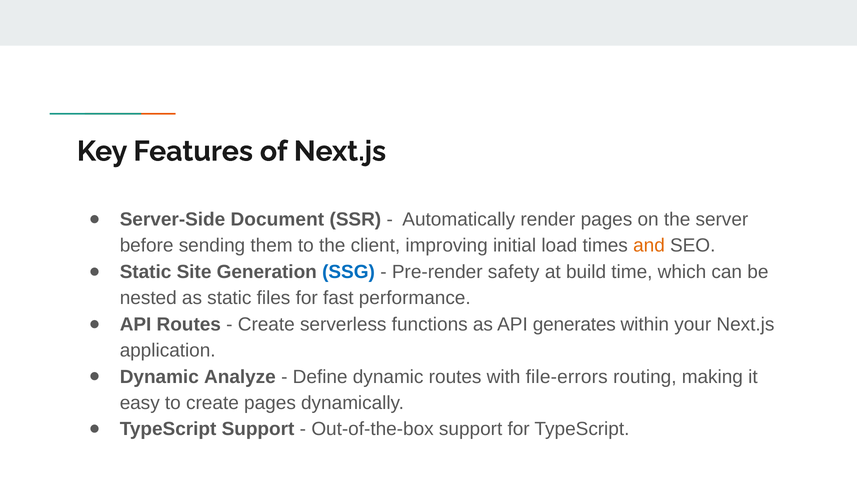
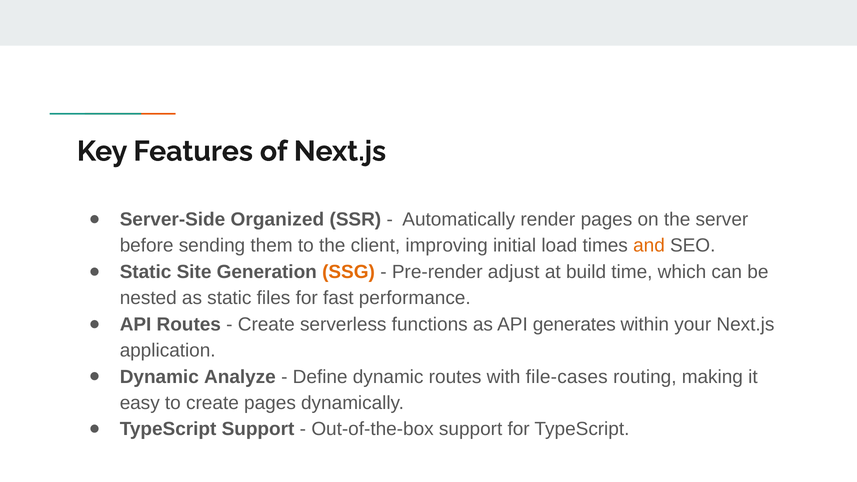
Document: Document -> Organized (277, 220)
SSG colour: blue -> orange (349, 272)
safety: safety -> adjust (514, 272)
file-errors: file-errors -> file-cases (567, 377)
